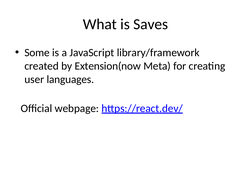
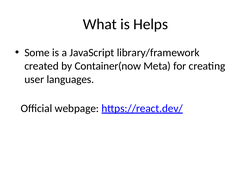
Saves: Saves -> Helps (151, 24)
Extension(now: Extension(now -> Container(now (108, 66)
